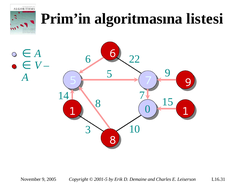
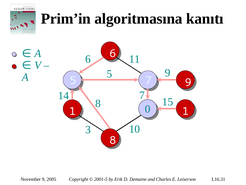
listesi: listesi -> kanıtı (205, 19)
22: 22 -> 11 (135, 59)
